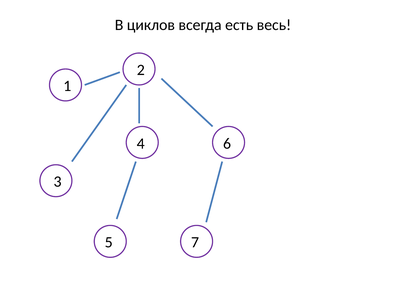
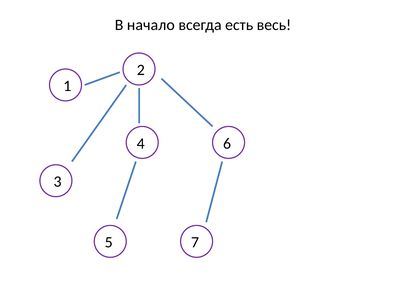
циклов: циклов -> начало (151, 25)
